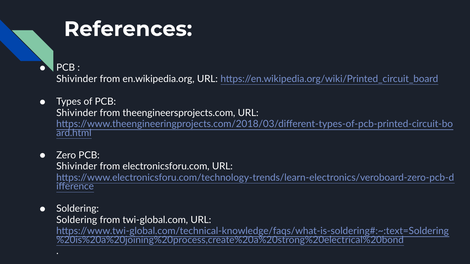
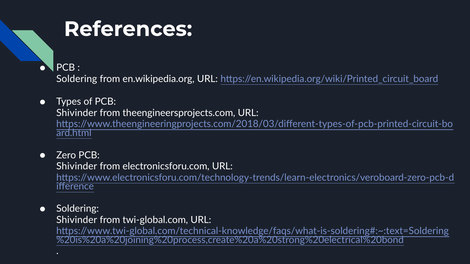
Shivinder: Shivinder -> Soldering (77, 79)
Soldering: Soldering -> Shivinder (77, 220)
